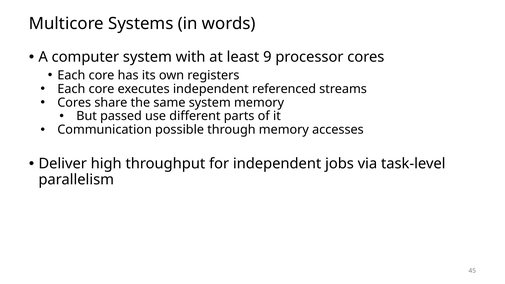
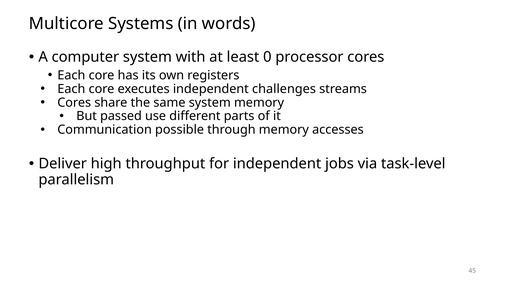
9: 9 -> 0 (267, 57)
referenced: referenced -> challenges (284, 89)
